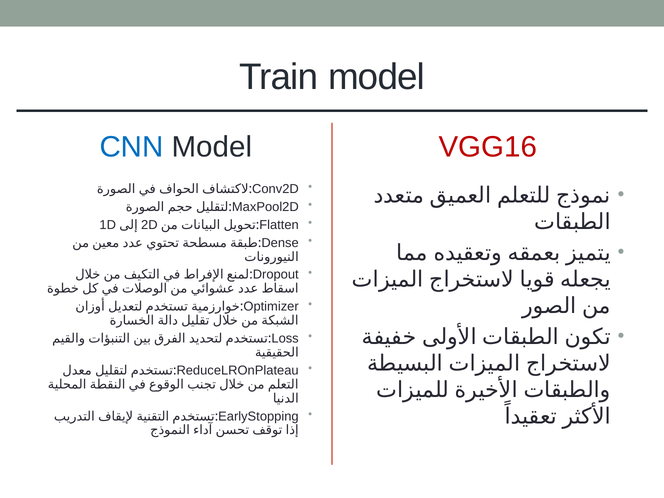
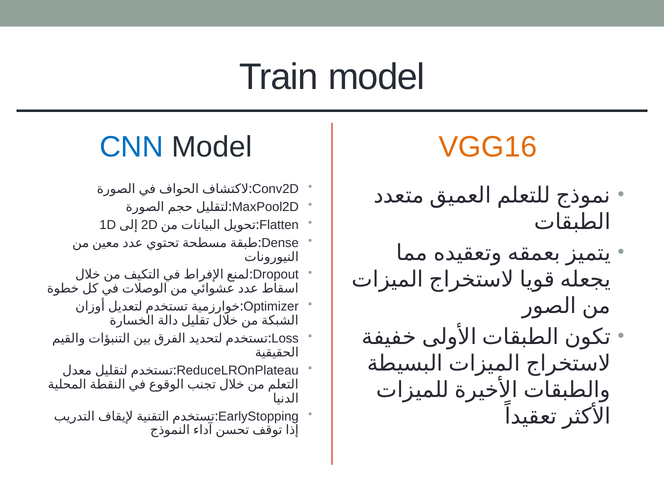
VGG16 colour: red -> orange (488, 147)
